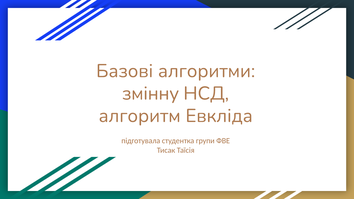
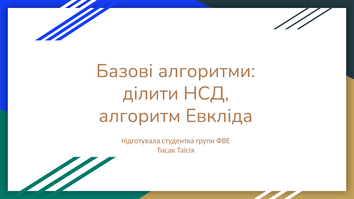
змінну: змінну -> ділити (151, 93)
